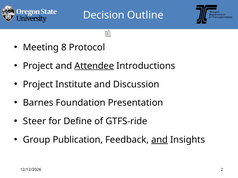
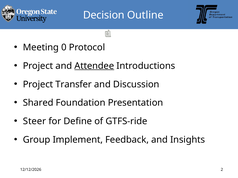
8: 8 -> 0 (64, 47)
Institute: Institute -> Transfer (74, 85)
Barnes: Barnes -> Shared (38, 103)
Publication: Publication -> Implement (78, 140)
and underline: present -> none (160, 140)
